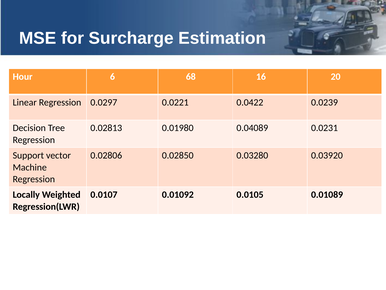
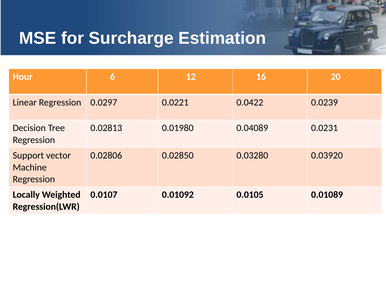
68: 68 -> 12 (191, 77)
